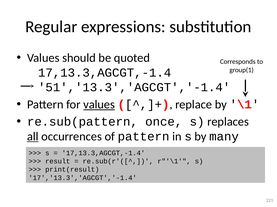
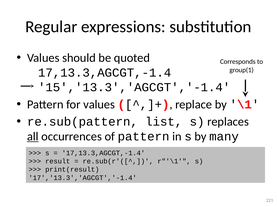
51','13.3','AGCGT','-1.4: 51','13.3','AGCGT','-1.4 -> 15','13.3','AGCGT','-1.4 (134, 88)
values underline: present -> none (99, 105)
once: once -> list (164, 122)
